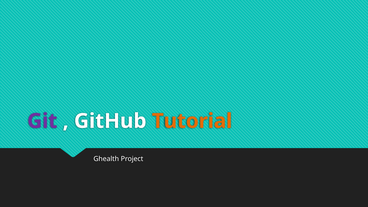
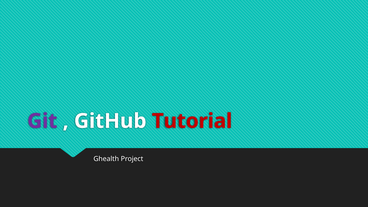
Tutorial colour: orange -> red (192, 121)
